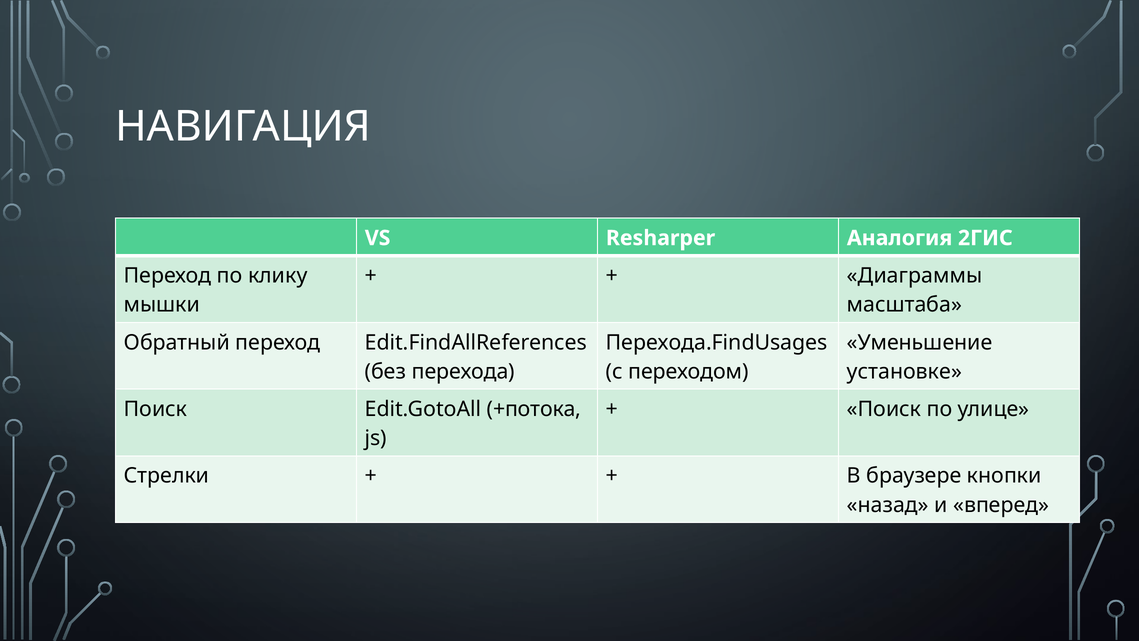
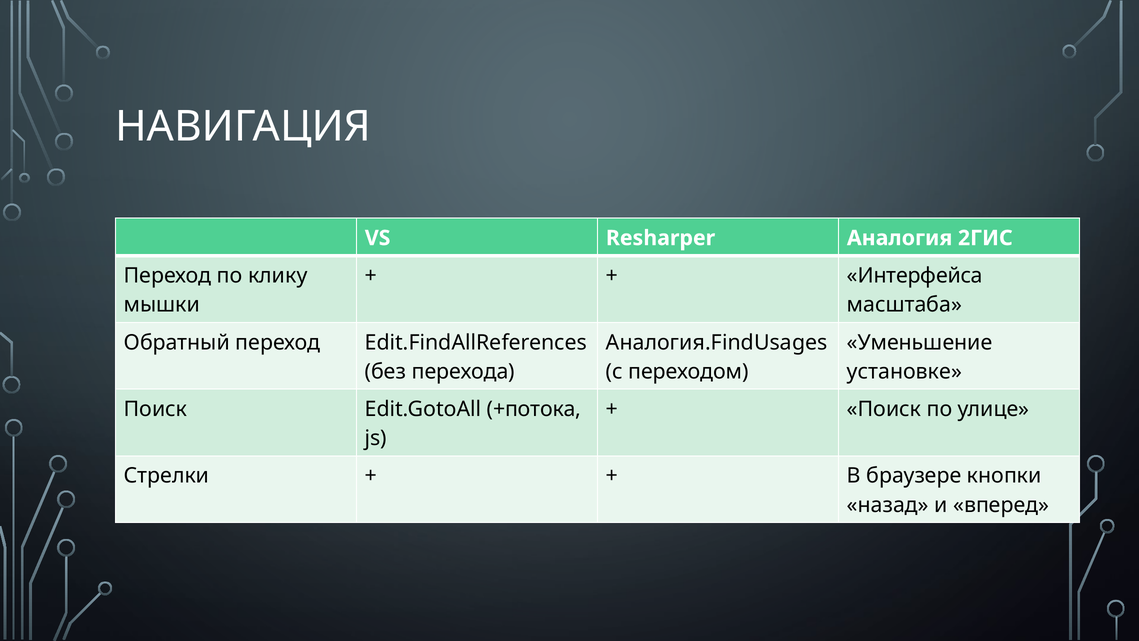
Диаграммы: Диаграммы -> Интерфейса (915, 276)
Перехода.FindUsages: Перехода.FindUsages -> Аналогия.FindUsages (717, 342)
